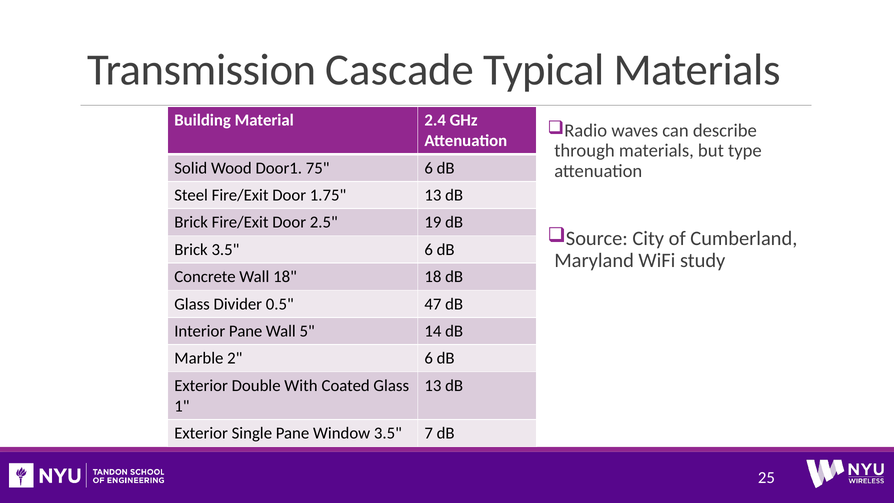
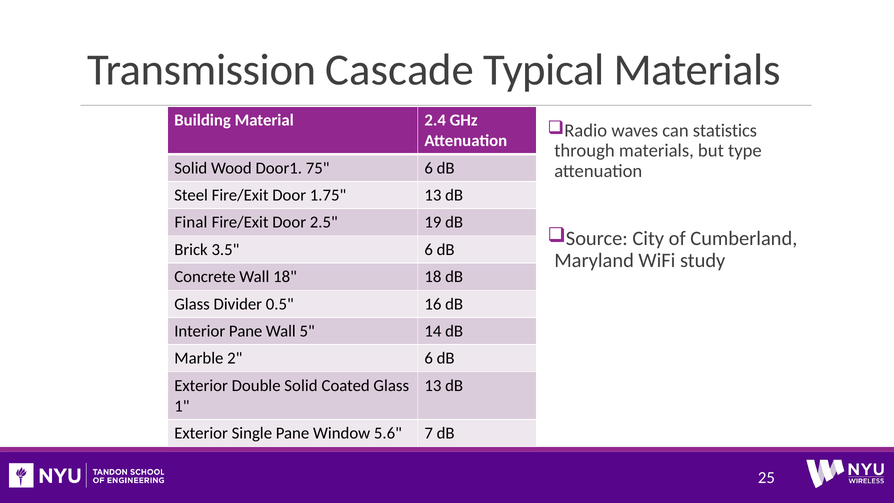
describe: describe -> statistics (725, 131)
Brick: Brick -> Final (191, 222)
47: 47 -> 16 (433, 304)
Double With: With -> Solid (301, 385)
Window 3.5: 3.5 -> 5.6 (388, 433)
